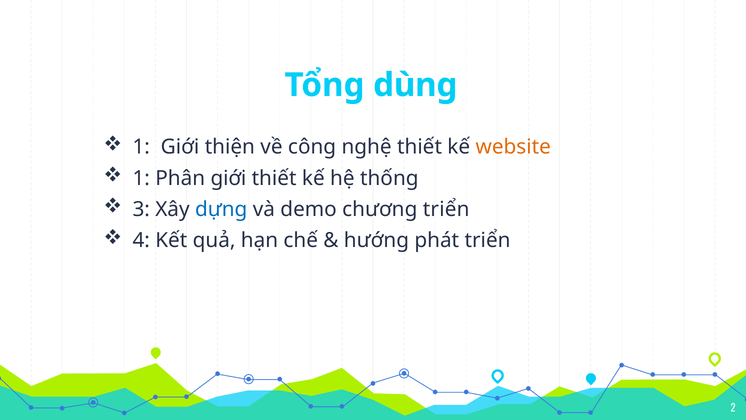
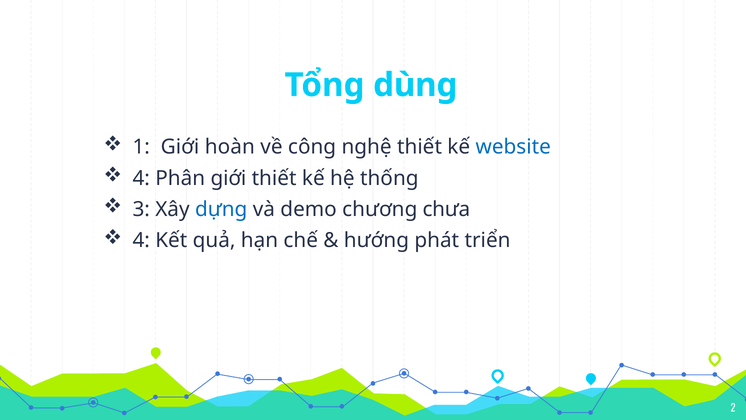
thiện: thiện -> hoàn (230, 147)
website colour: orange -> blue (513, 147)
1: 1 -> 4 (141, 178)
chương triển: triển -> chưa (446, 209)
